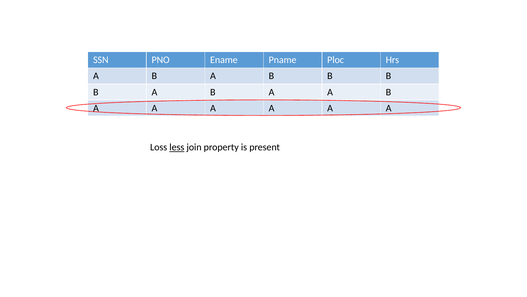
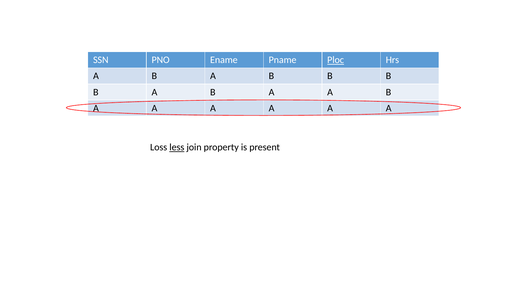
Ploc underline: none -> present (336, 60)
